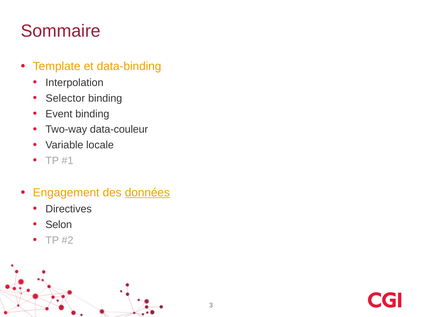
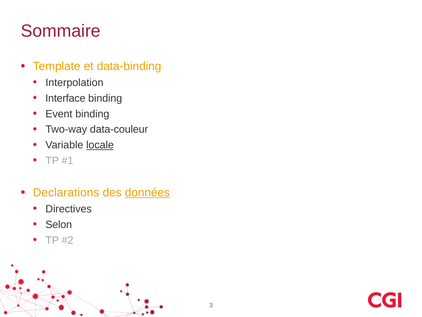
Selector: Selector -> Interface (65, 98)
locale underline: none -> present (100, 145)
Engagement: Engagement -> Declarations (66, 192)
